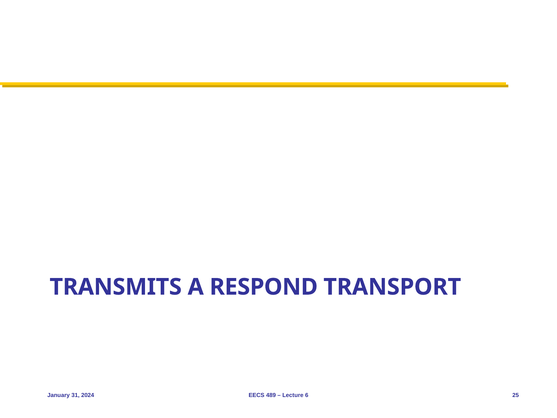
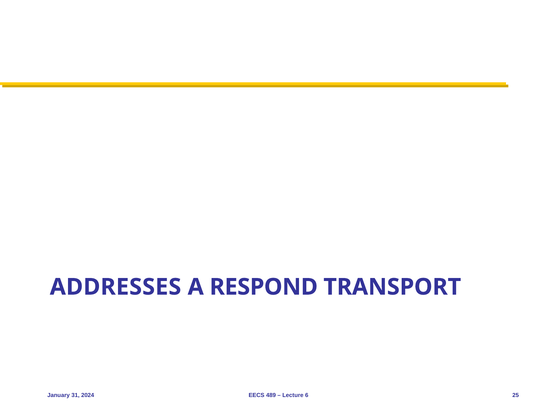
TRANSMITS: TRANSMITS -> ADDRESSES (116, 287)
